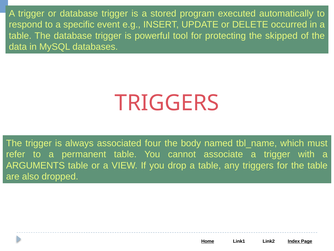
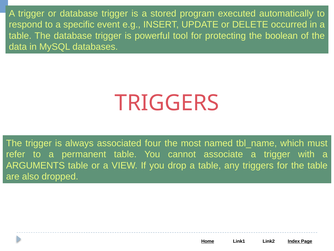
skipped: skipped -> boolean (281, 36)
body: body -> most (191, 143)
